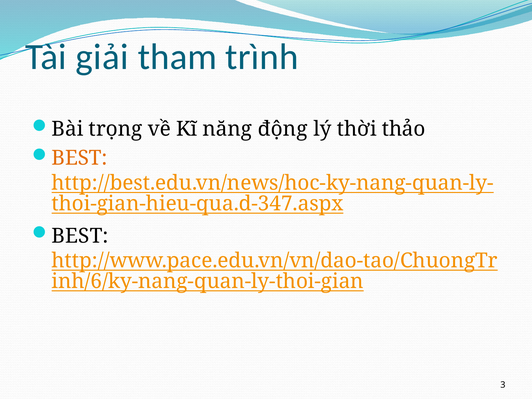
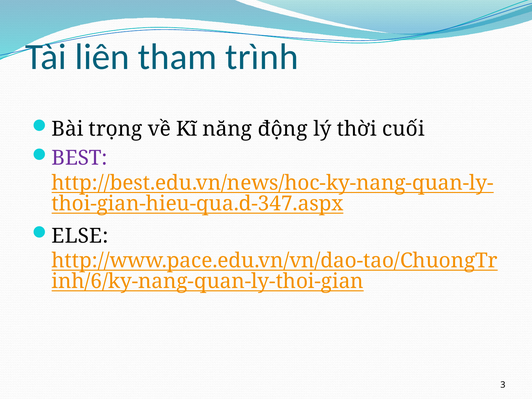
giải: giải -> liên (102, 57)
thảo: thảo -> cuối (403, 129)
BEST colour: orange -> purple (80, 158)
BEST: BEST -> ELSE (80, 236)
